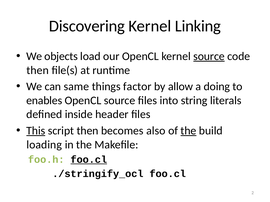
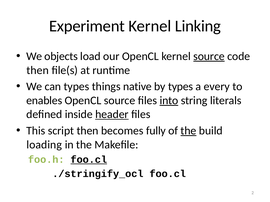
Discovering: Discovering -> Experiment (87, 26)
can same: same -> types (76, 87)
factor: factor -> native (137, 87)
by allow: allow -> types (181, 87)
doing: doing -> every (217, 87)
into underline: none -> present (169, 101)
header underline: none -> present (112, 115)
This underline: present -> none (36, 131)
also: also -> fully (156, 131)
